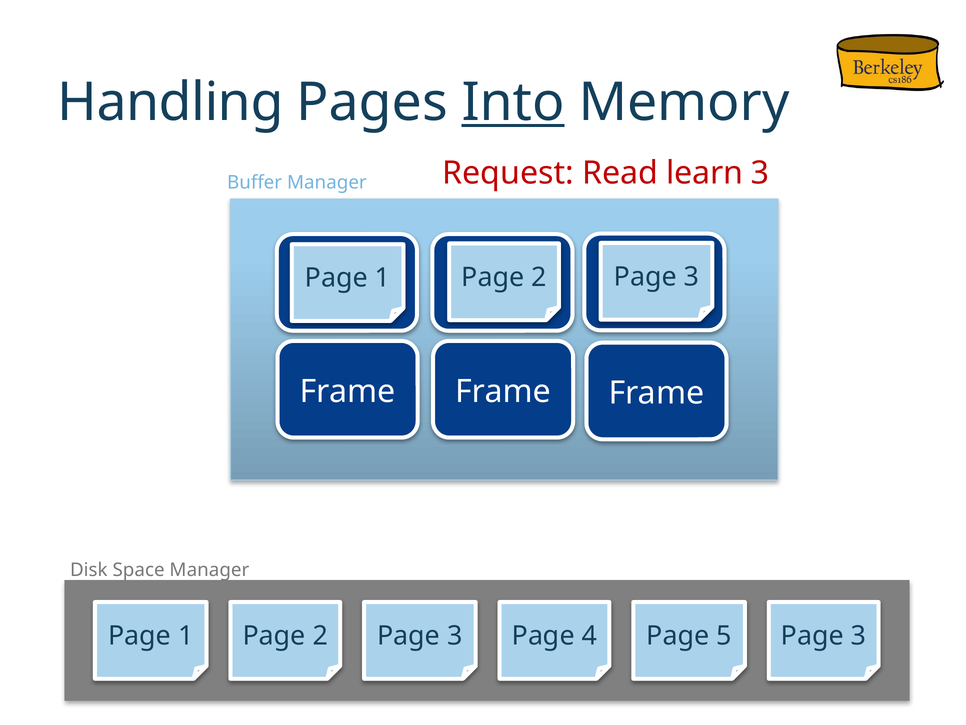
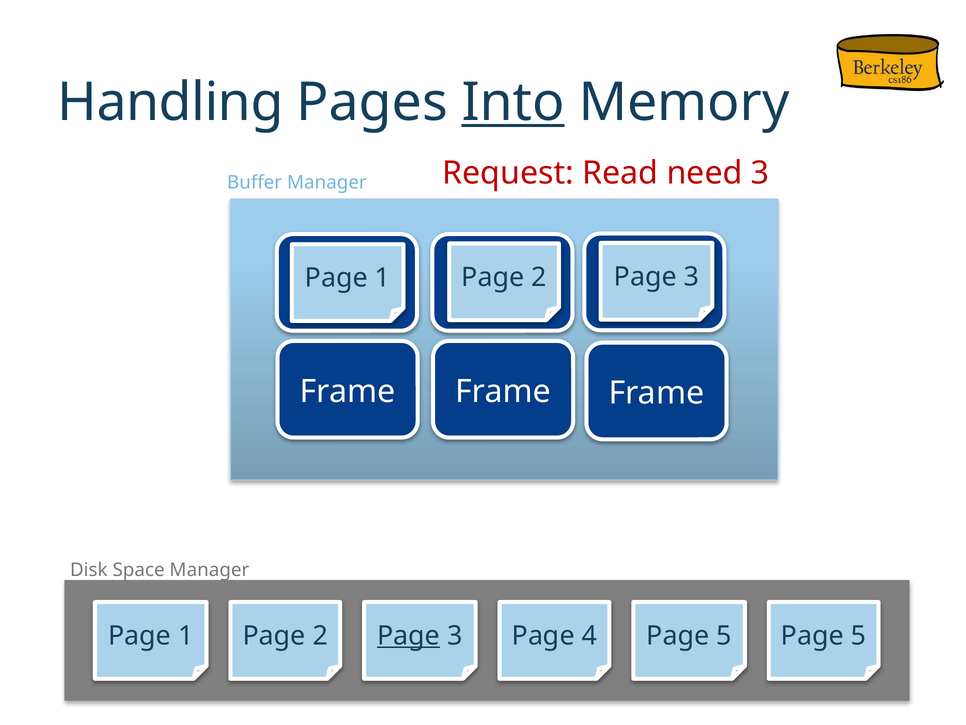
learn: learn -> need (705, 173)
Page underline: none -> present (409, 635)
5 Page 3: 3 -> 5 (859, 635)
